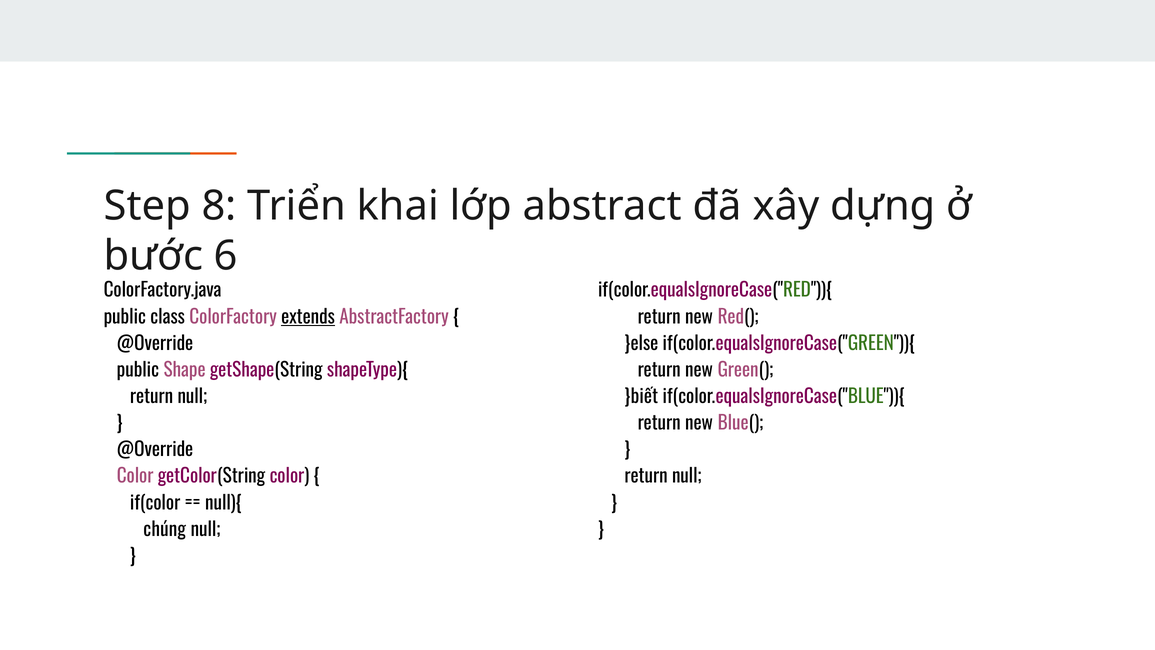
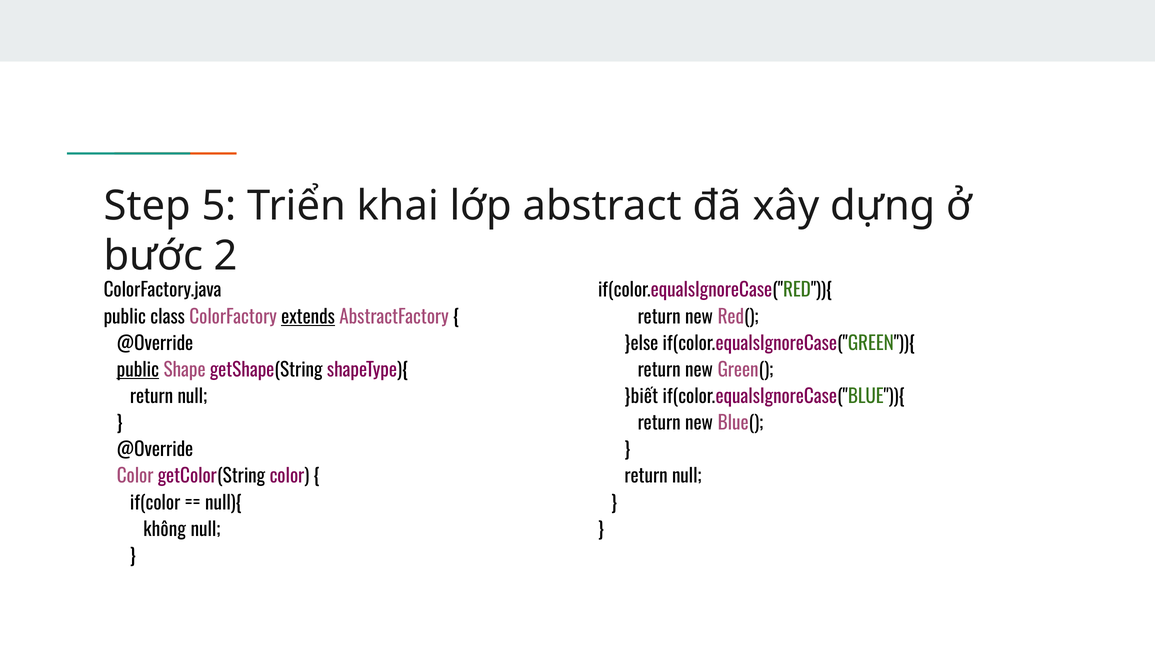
8: 8 -> 5 (219, 206)
6: 6 -> 2 (226, 256)
public underline: none -> present (138, 370)
chúng: chúng -> không (165, 530)
